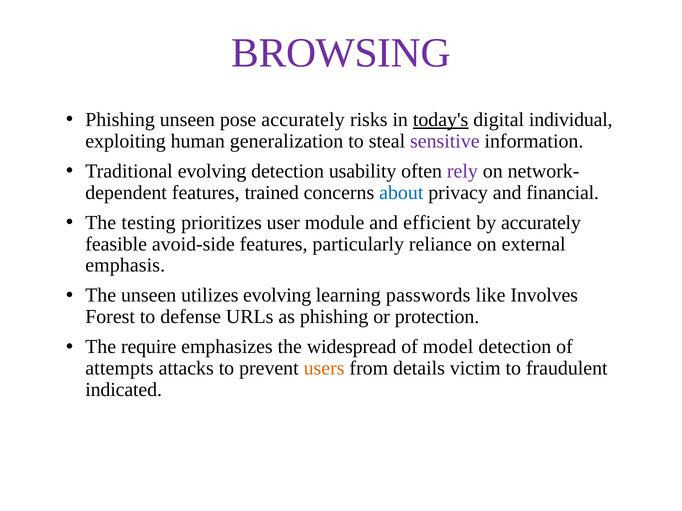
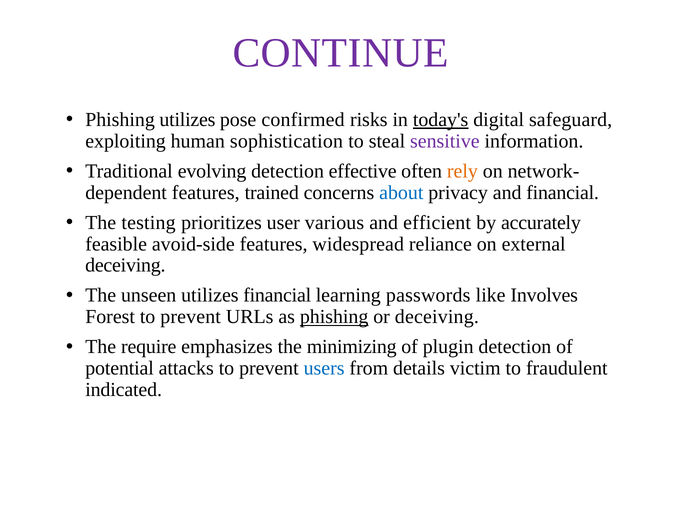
BROWSING: BROWSING -> CONTINUE (341, 53)
Phishing unseen: unseen -> utilizes (187, 120)
pose accurately: accurately -> confirmed (303, 120)
individual: individual -> safeguard (571, 120)
generalization: generalization -> sophistication (286, 141)
usability: usability -> effective (363, 171)
rely colour: purple -> orange (462, 171)
module: module -> various (334, 223)
particularly: particularly -> widespread (358, 244)
emphasis: emphasis -> deceiving (125, 266)
utilizes evolving: evolving -> financial (277, 296)
Forest to defense: defense -> prevent (191, 317)
phishing underline: none -> present (334, 317)
or protection: protection -> deceiving (437, 317)
widespread: widespread -> minimizing (352, 347)
model: model -> plugin (448, 347)
attempts: attempts -> potential (120, 369)
users colour: orange -> blue (324, 369)
